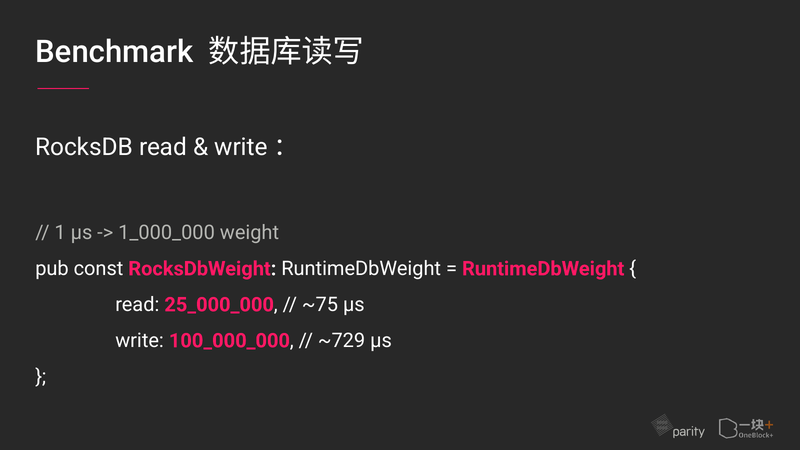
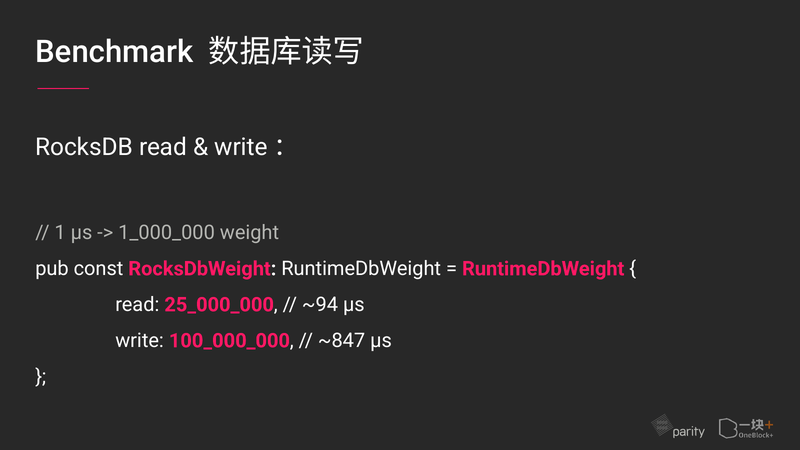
~75: ~75 -> ~94 (320, 305)
~729: ~729 -> ~847 (342, 341)
